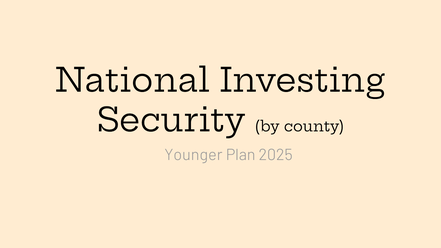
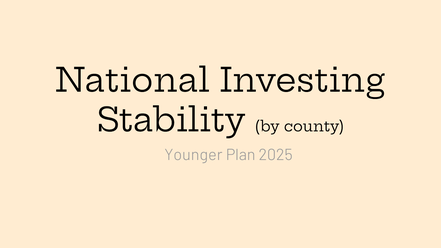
Security: Security -> Stability (171, 120)
